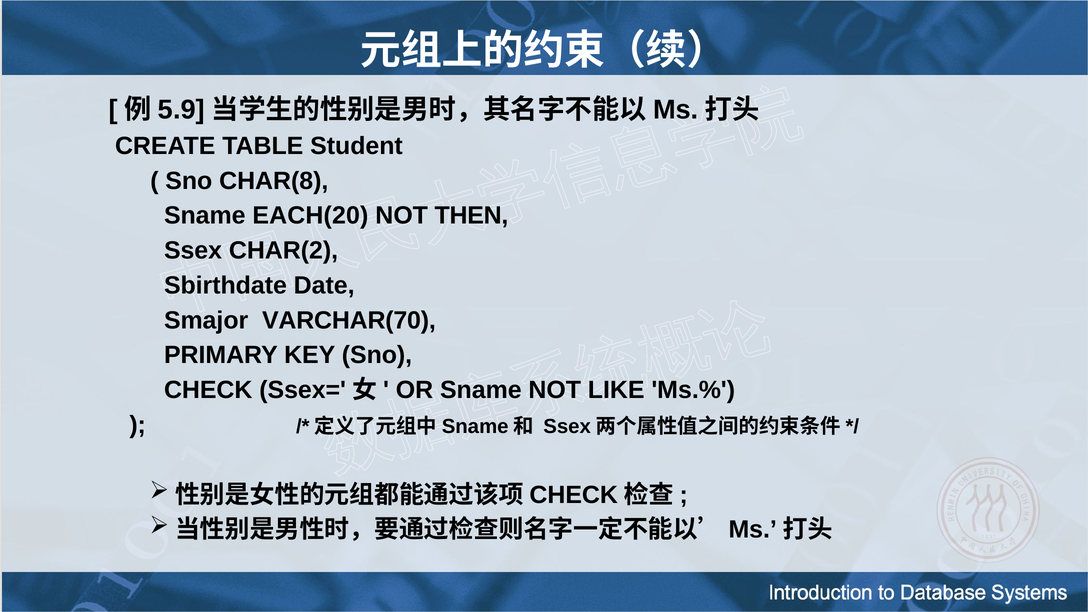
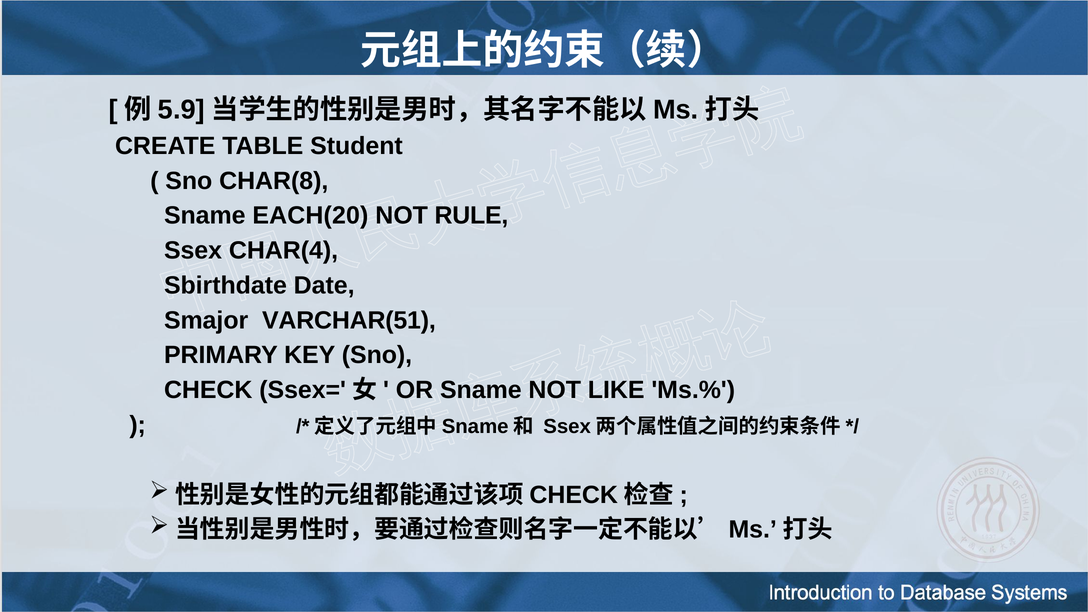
THEN: THEN -> RULE (471, 216)
CHAR(2: CHAR(2 -> CHAR(4 (284, 251)
VARCHAR(70: VARCHAR(70 -> VARCHAR(51 (349, 320)
